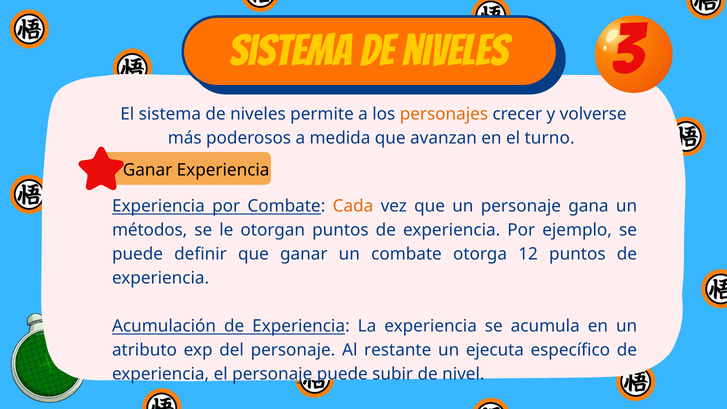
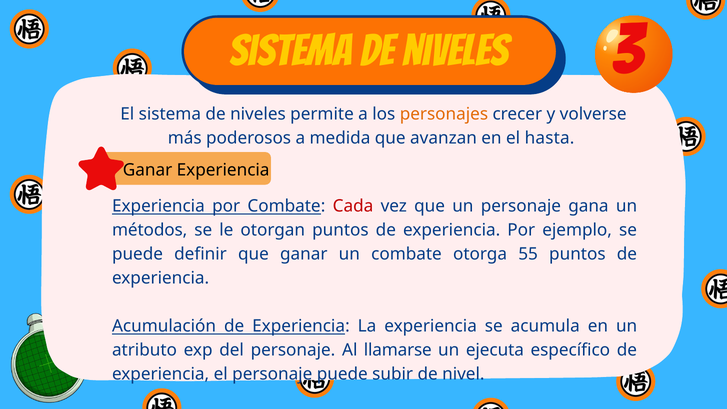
turno: turno -> hasta (550, 138)
Cada colour: orange -> red (353, 206)
12: 12 -> 55 (528, 254)
restante: restante -> llamarse (398, 350)
